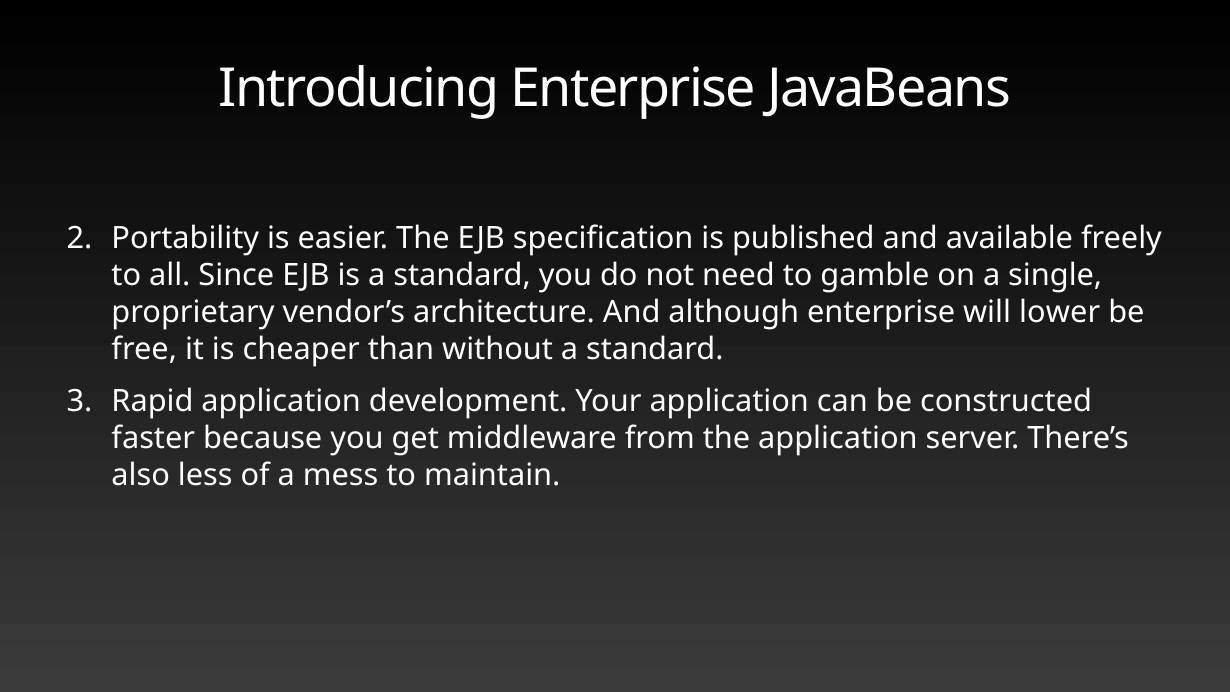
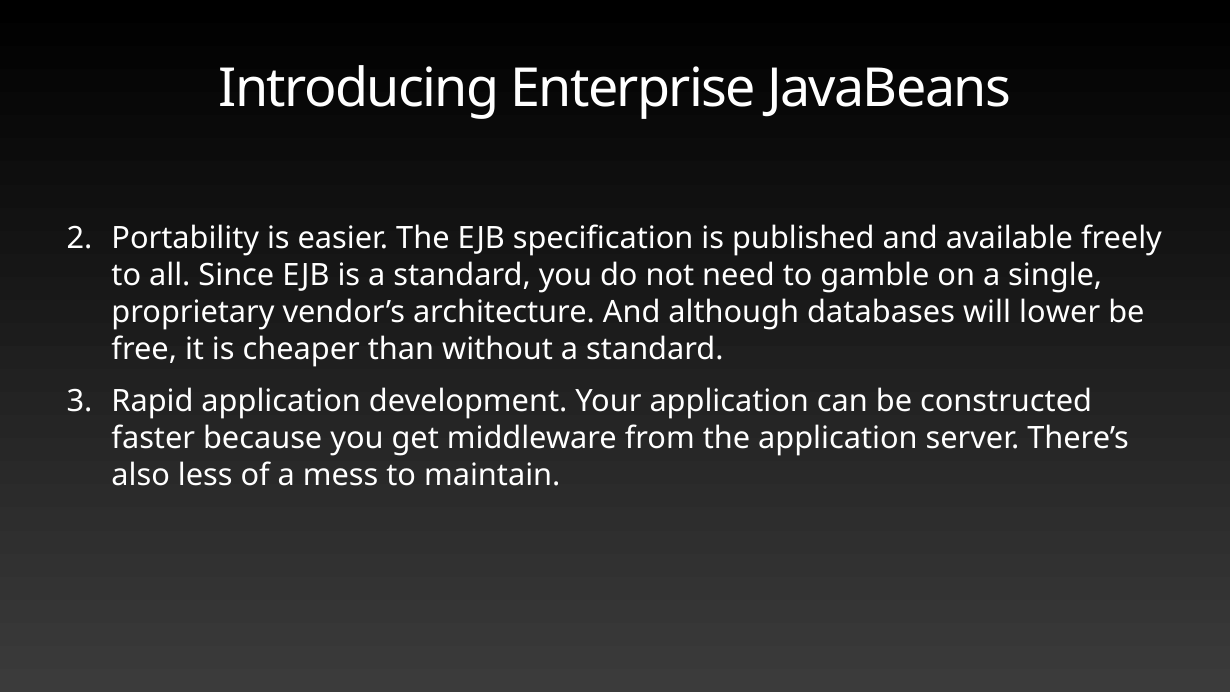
although enterprise: enterprise -> databases (881, 312)
